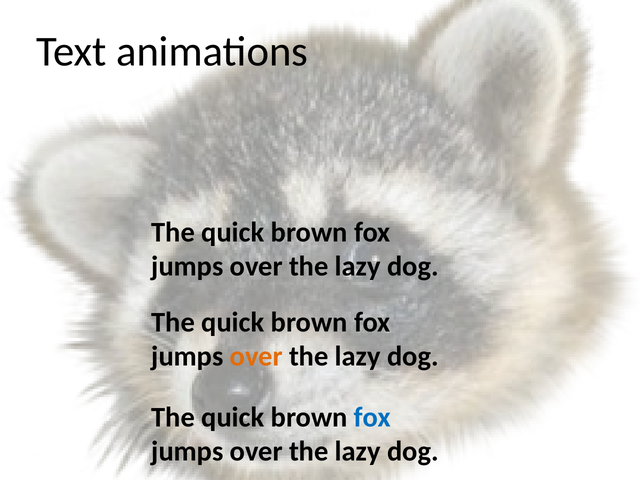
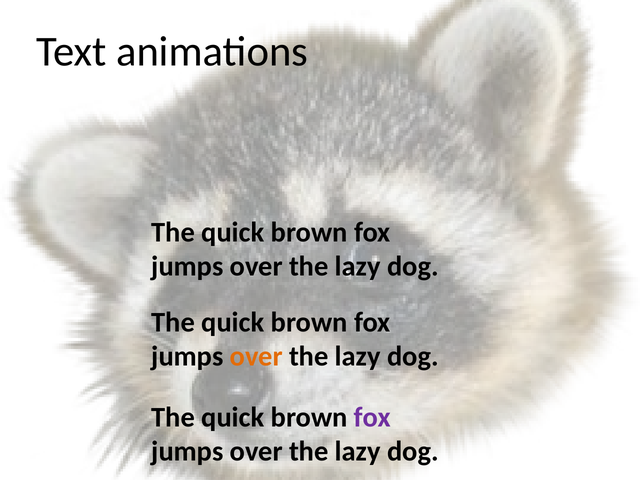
fox colour: blue -> purple (372, 417)
